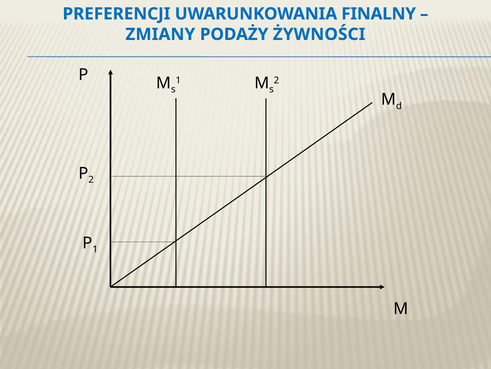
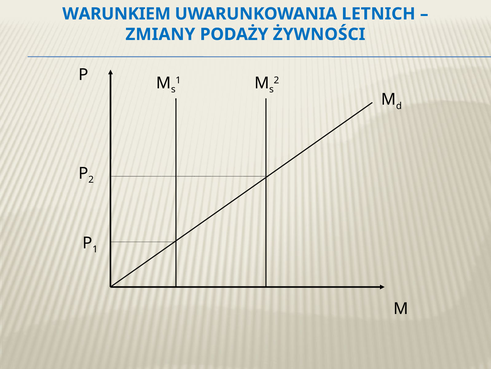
PREFERENCJI: PREFERENCJI -> WARUNKIEM (117, 14)
FINALNY: FINALNY -> LETNICH (378, 14)
